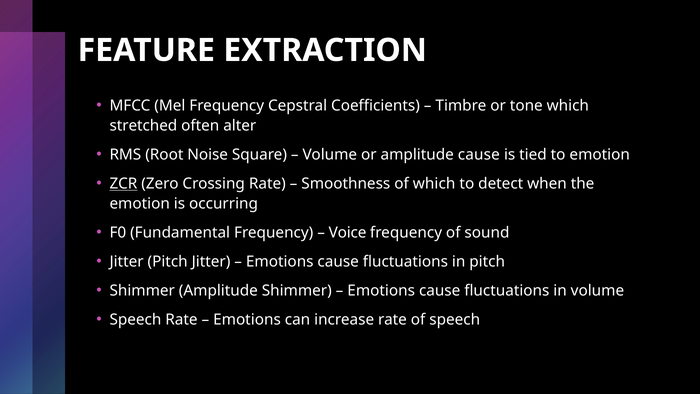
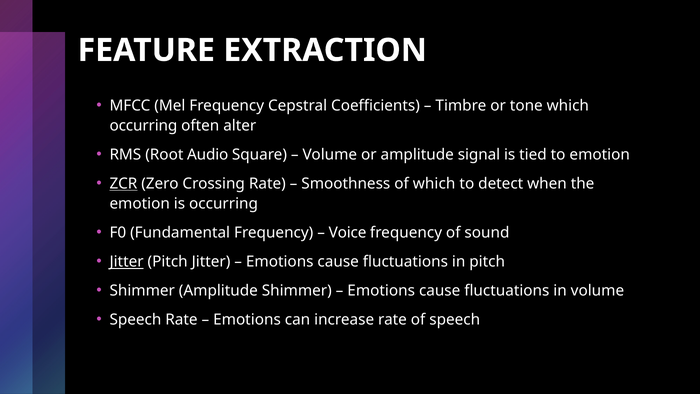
stretched: stretched -> occurring (143, 126)
Noise: Noise -> Audio (208, 155)
amplitude cause: cause -> signal (479, 155)
Jitter underline: none -> present (127, 262)
